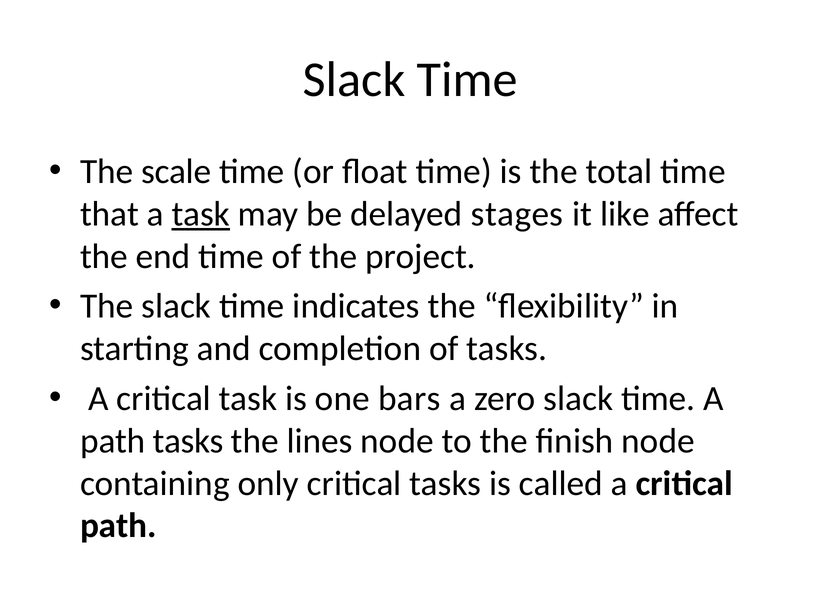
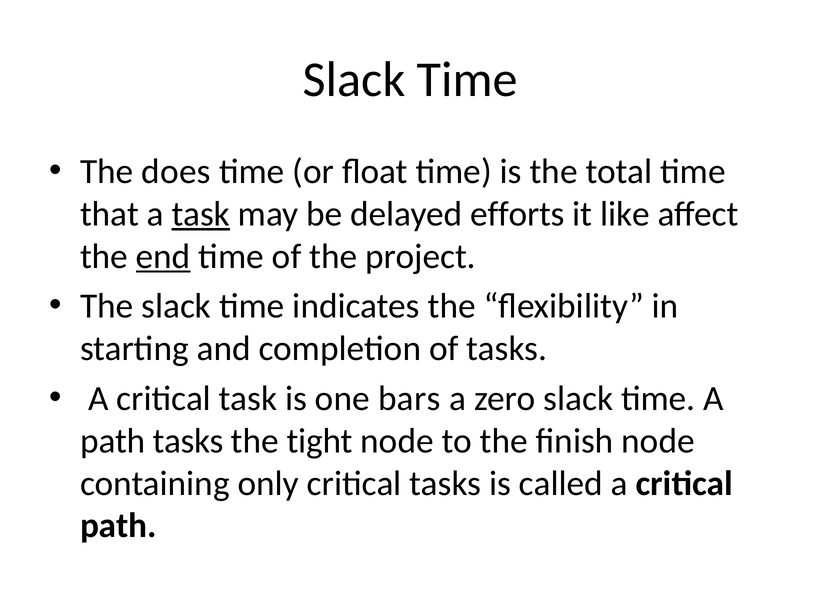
scale: scale -> does (176, 171)
stages: stages -> efforts (517, 214)
end underline: none -> present (163, 256)
lines: lines -> tight (320, 441)
